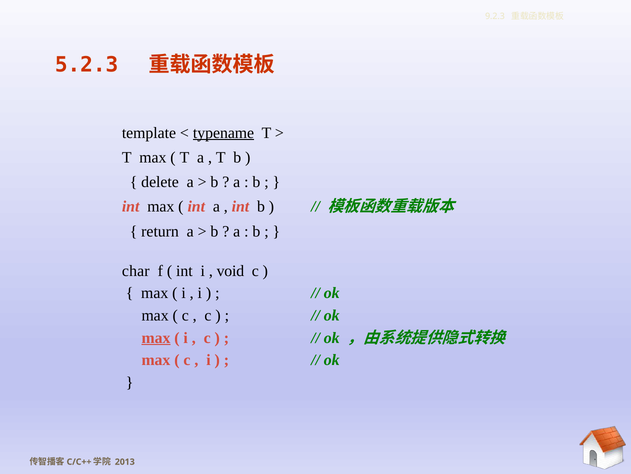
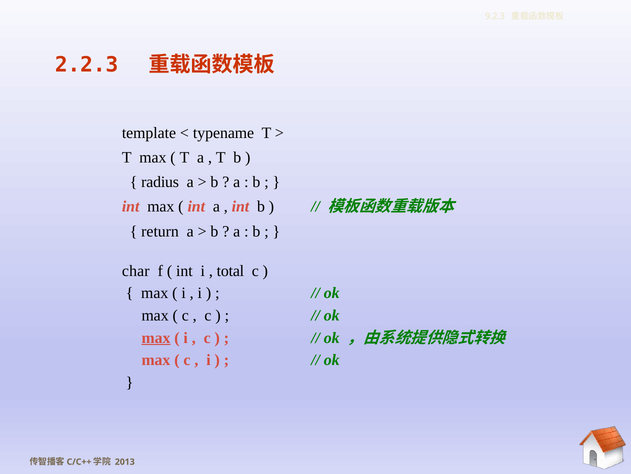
5.2.3: 5.2.3 -> 2.2.3 (87, 65)
typename underline: present -> none (224, 133)
delete: delete -> radius (160, 182)
void: void -> total (230, 270)
